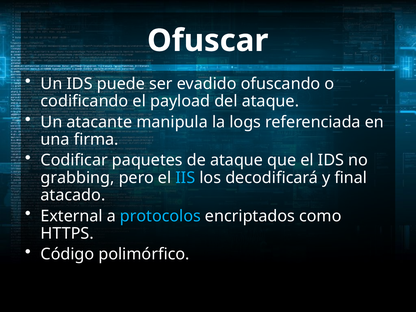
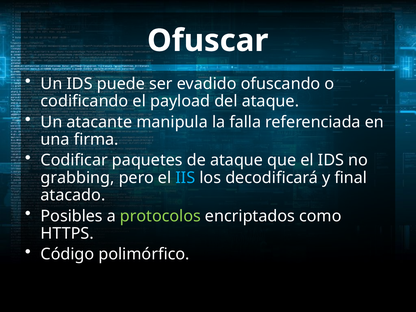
logs: logs -> falla (245, 122)
External: External -> Posibles (72, 216)
protocolos colour: light blue -> light green (160, 216)
